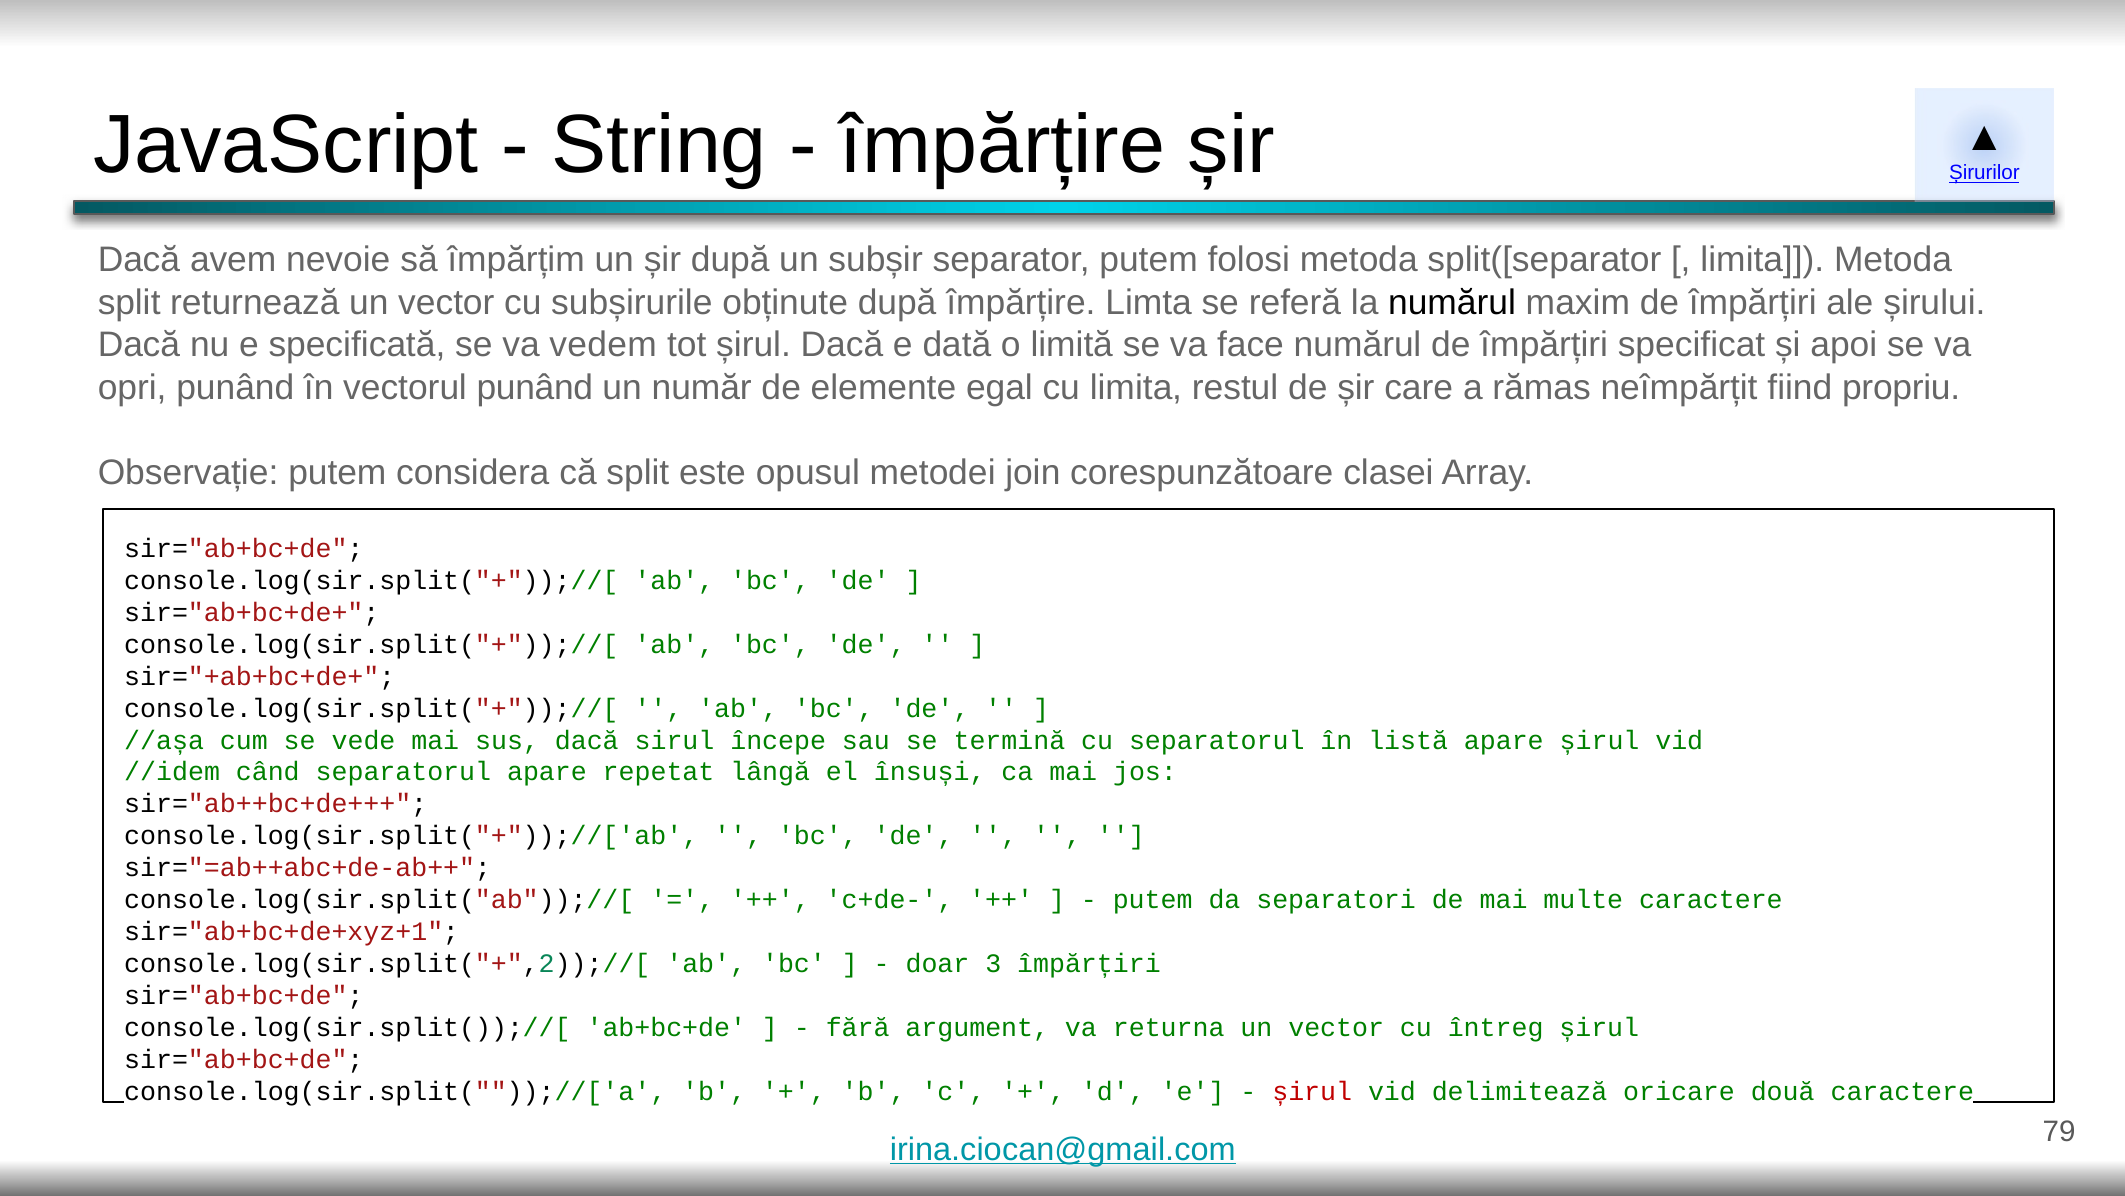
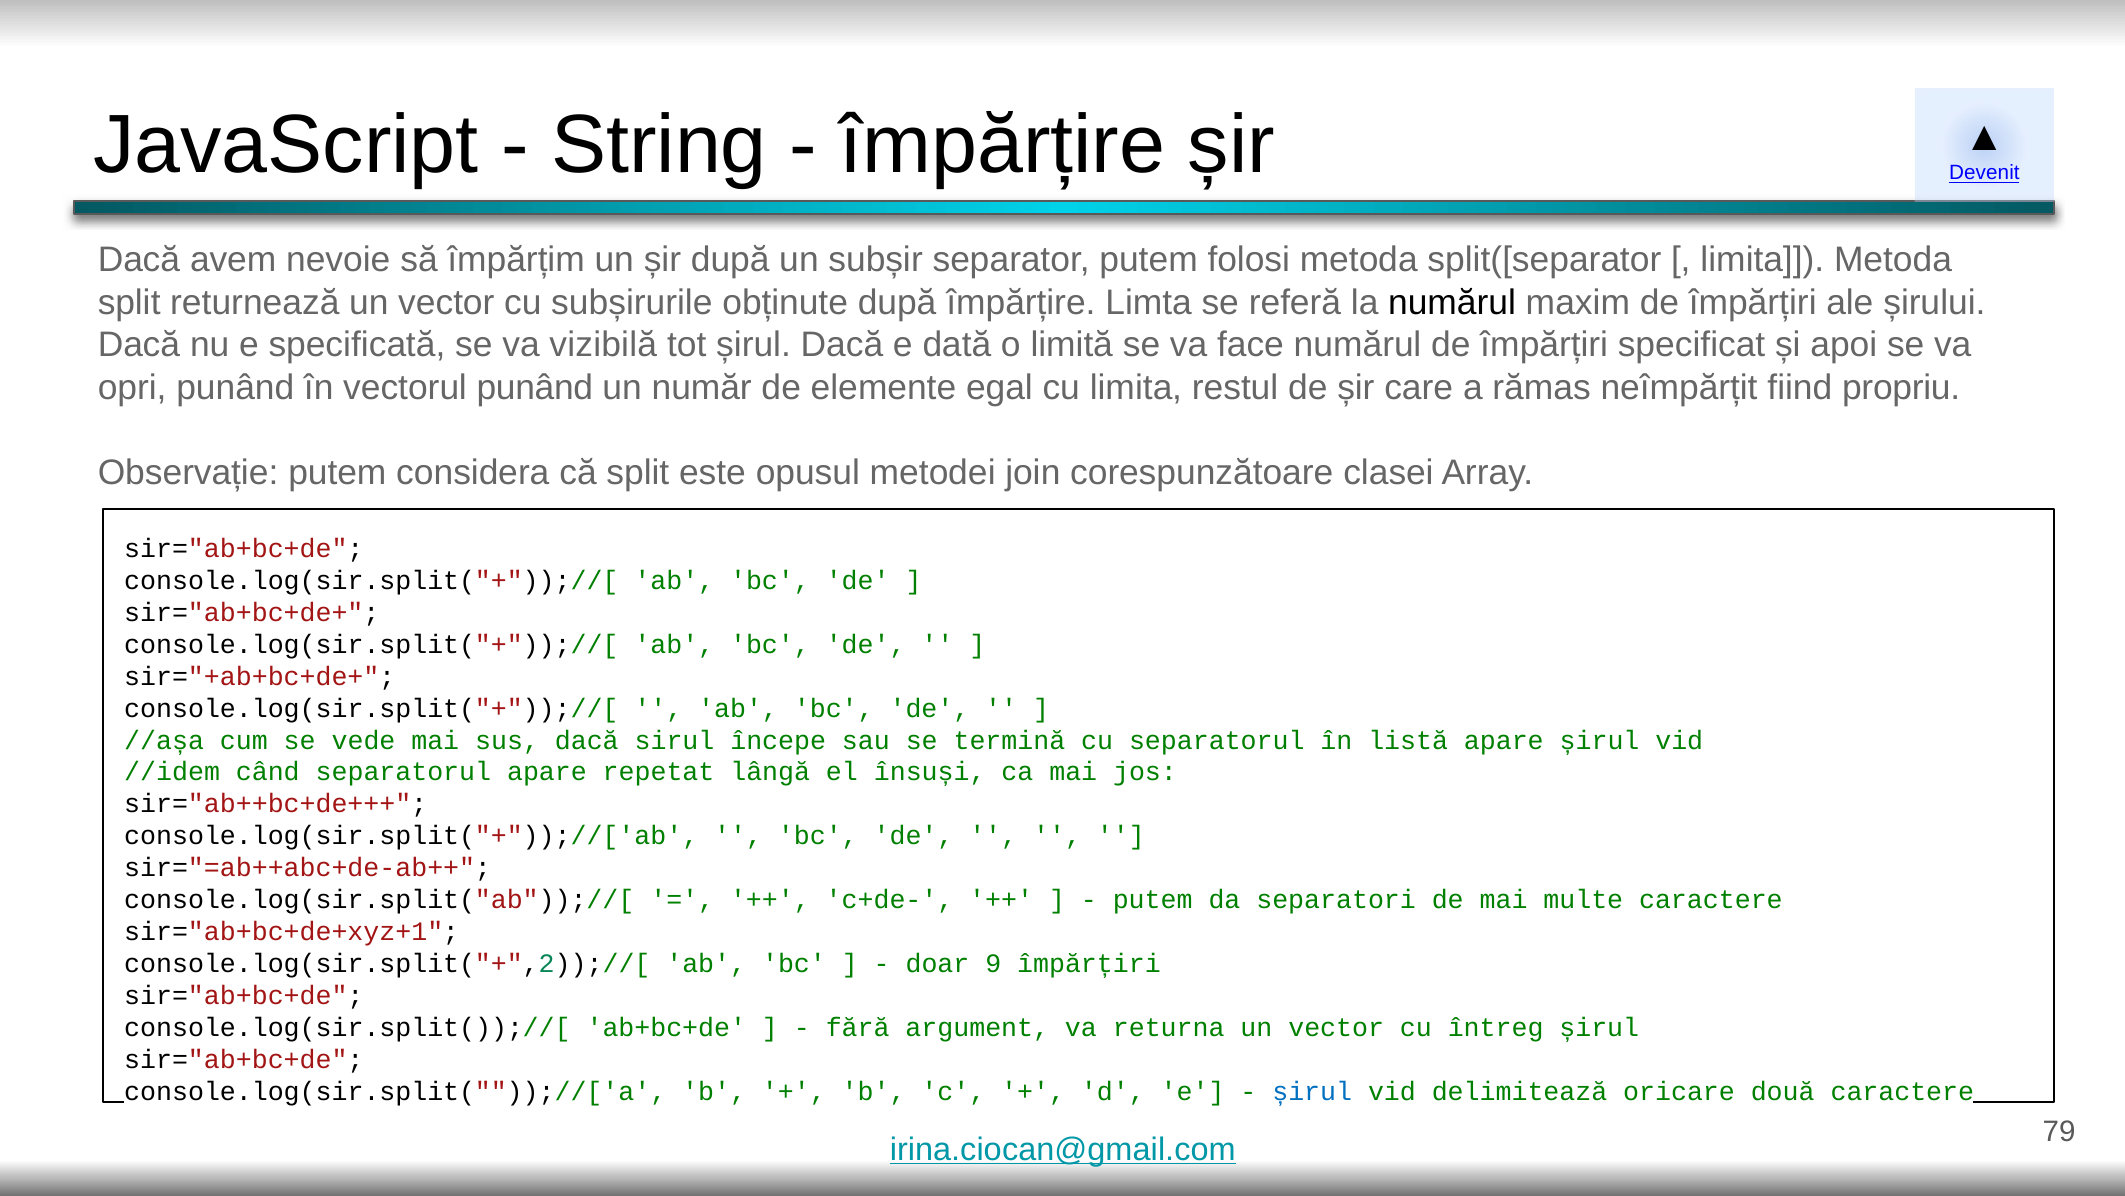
Șirurilor: Șirurilor -> Devenit (1984, 173)
vedem: vedem -> vizibilă (603, 345)
3: 3 -> 9 (993, 964)
șirul colour: red -> blue (1312, 1091)
